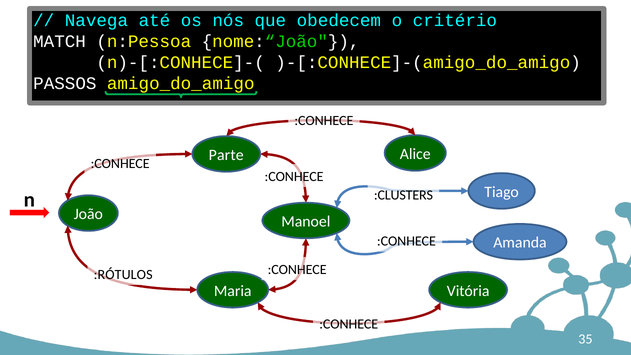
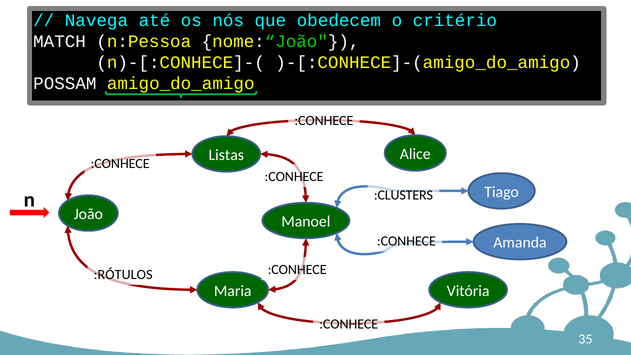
PASSOS: PASSOS -> POSSAM (65, 83)
Parte: Parte -> Listas (226, 155)
